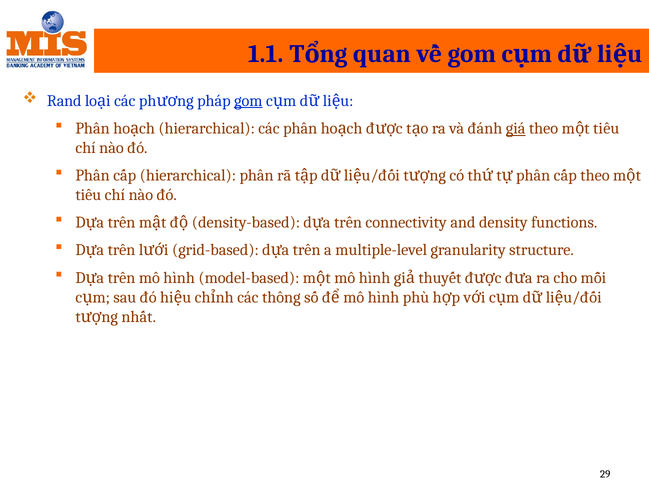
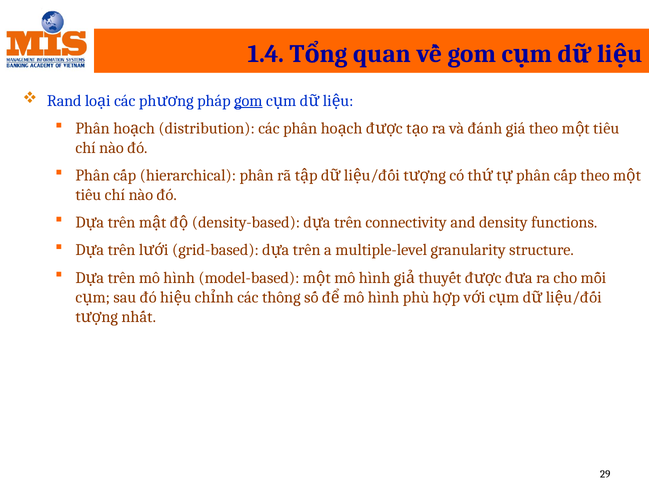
1.1: 1.1 -> 1.4 (266, 54)
hierarchical: hierarchical -> distribution (207, 128)
giá underline: present -> none (516, 128)
